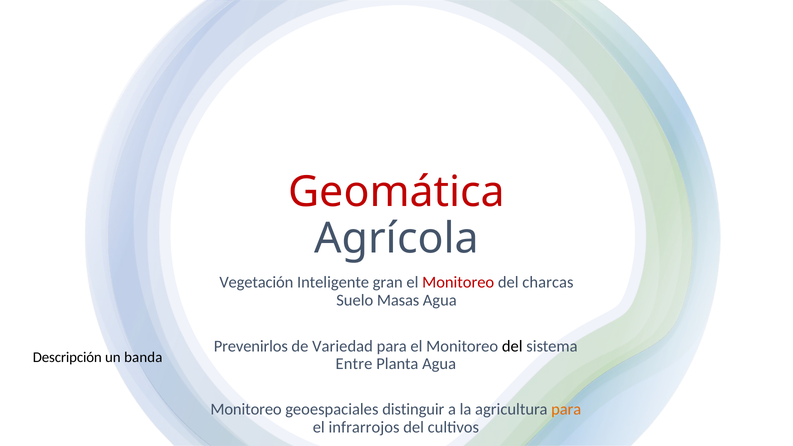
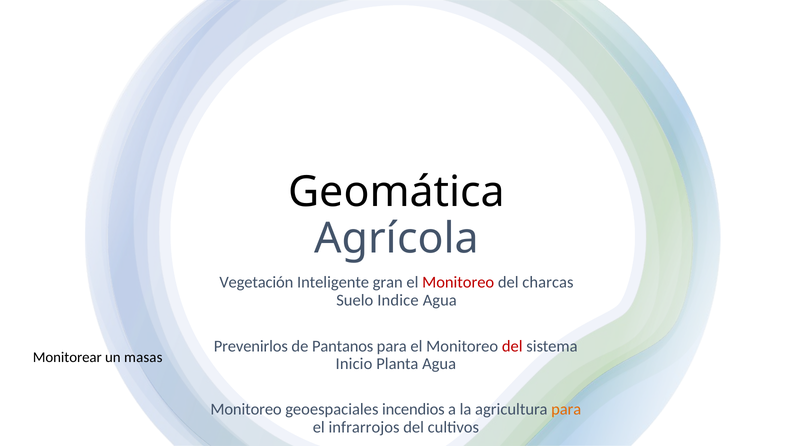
Geomática colour: red -> black (397, 192)
Masas: Masas -> Indice (398, 300)
Variedad: Variedad -> Pantanos (343, 346)
del colour: black -> red (512, 346)
Descripción: Descripción -> Monitorear (67, 357)
banda: banda -> masas (143, 357)
Entre: Entre -> Inicio (354, 364)
distinguir: distinguir -> incendios (413, 410)
